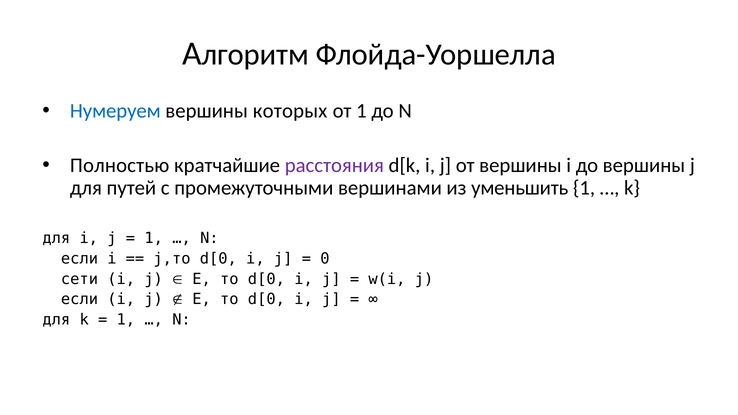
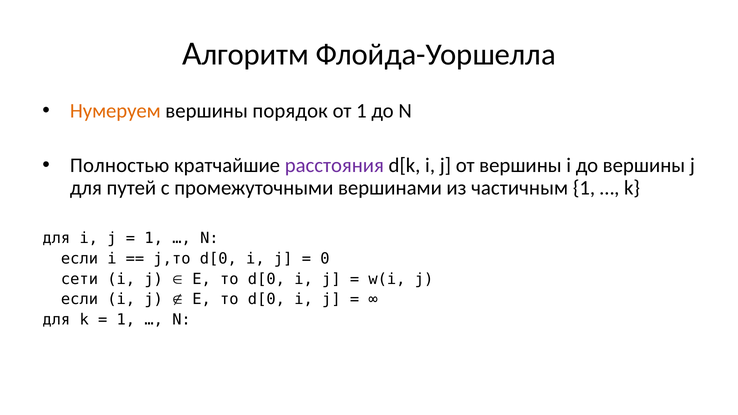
Нумеруем colour: blue -> orange (115, 111)
которых: которых -> порядок (290, 111)
уменьшить: уменьшить -> частичным (520, 188)
